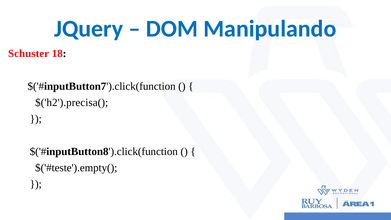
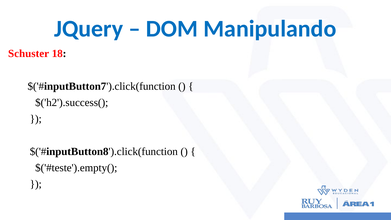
$('h2').precisa(: $('h2').precisa( -> $('h2').success( (72, 102)
